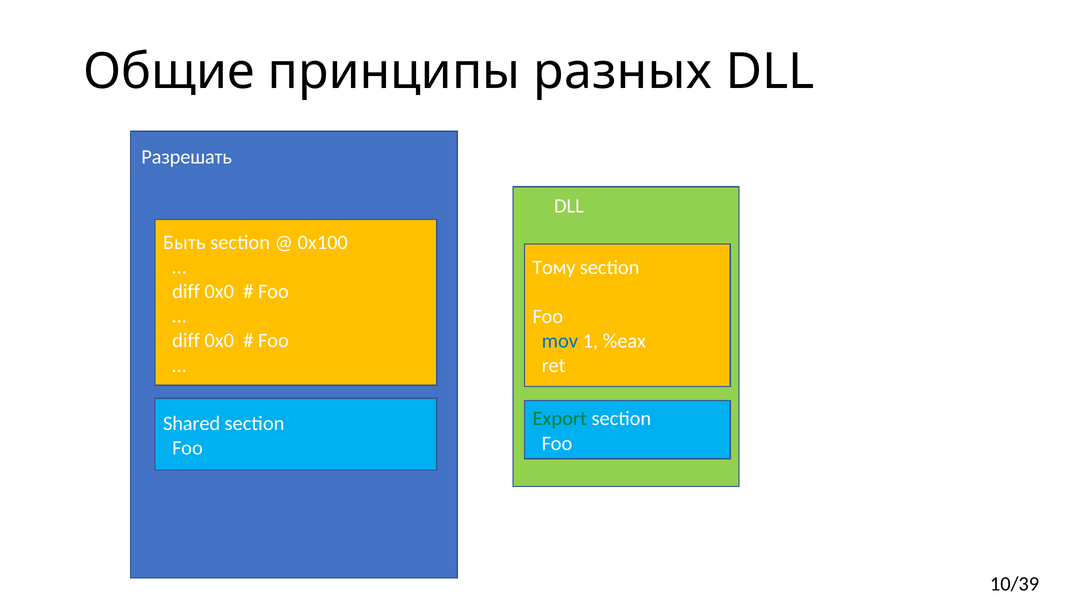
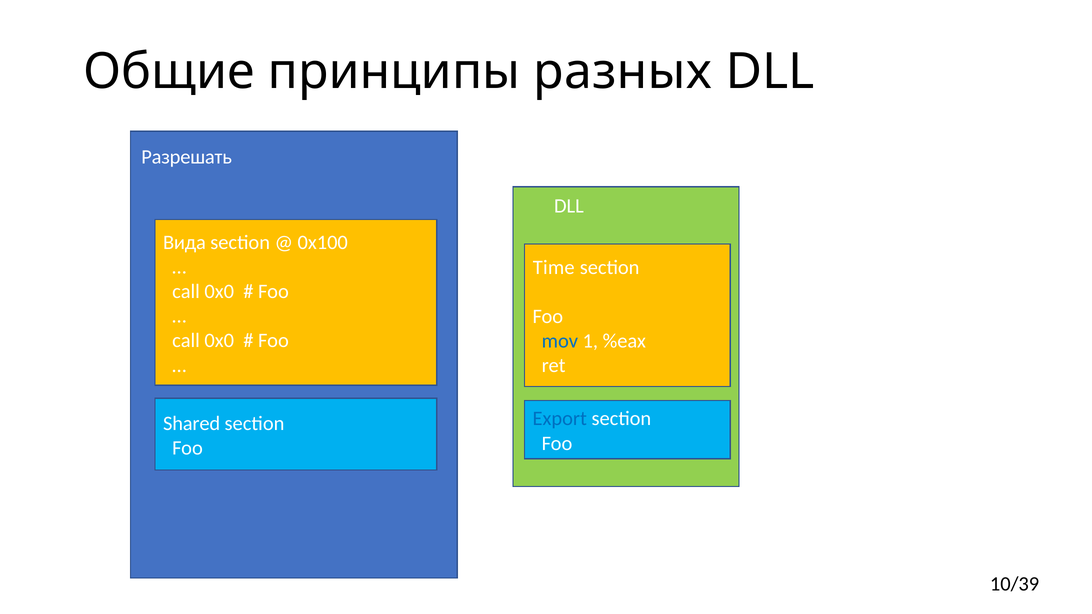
Быть: Быть -> Вида (184, 243)
Тому: Тому -> Time (554, 268)
diff: diff -> сall (186, 292)
diff: diff -> сall (186, 341)
Export colour: green -> blue (560, 419)
